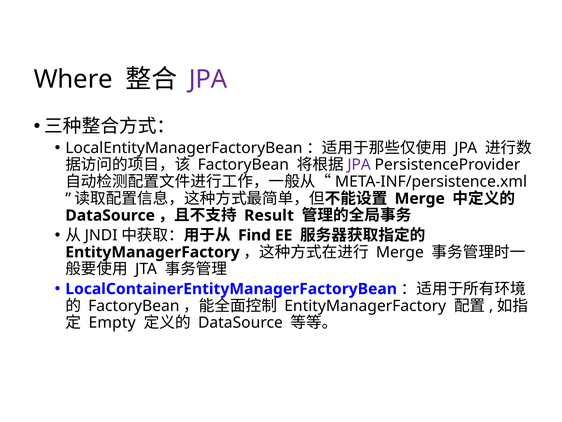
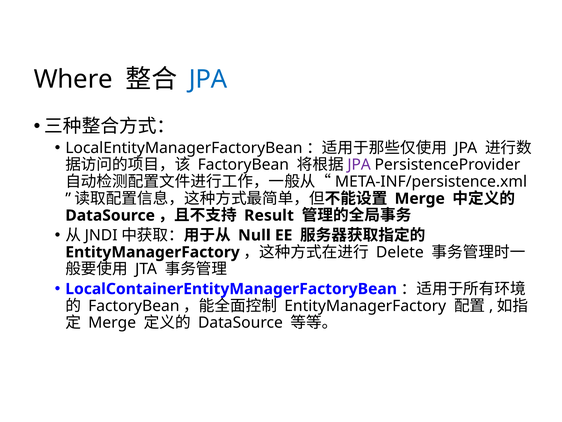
JPA colour: purple -> blue (208, 79)
Find: Find -> Null (254, 235)
Merge: Merge -> Delete (400, 252)
Empty: Empty -> Merge (112, 322)
